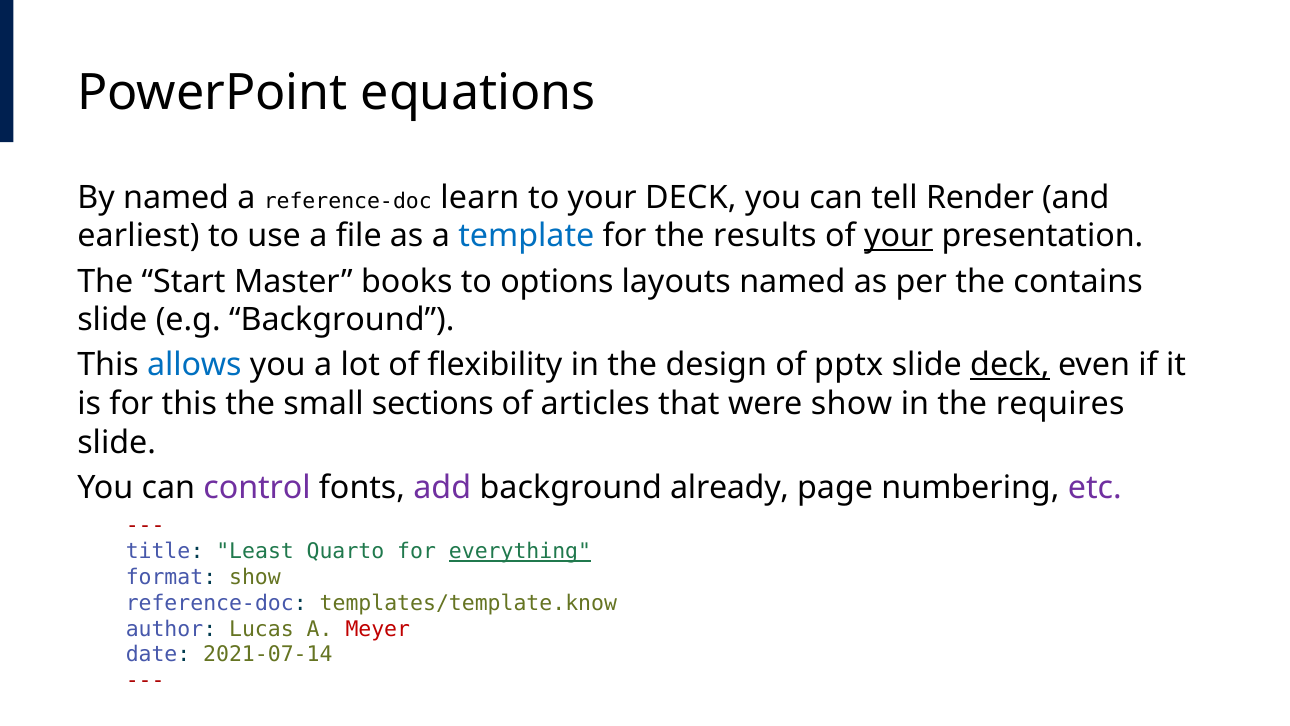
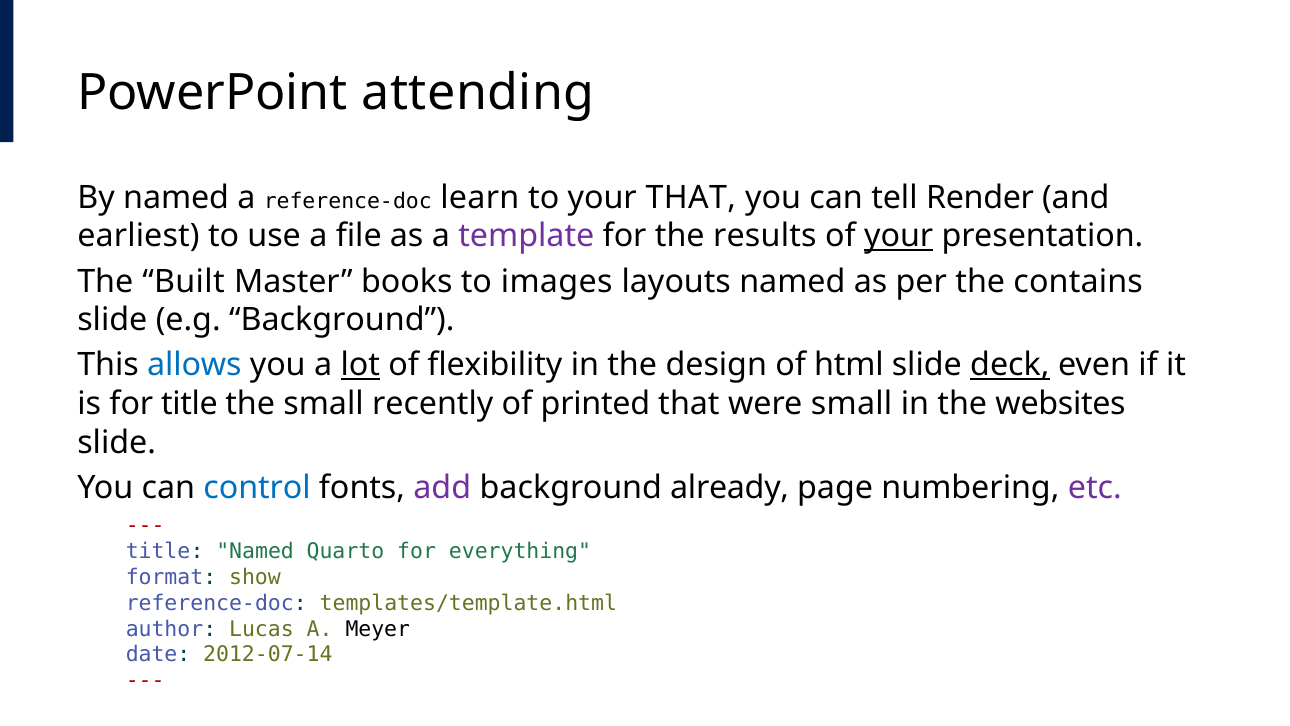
equations: equations -> attending (478, 93)
your DECK: DECK -> THAT (691, 197)
template colour: blue -> purple (526, 236)
Start: Start -> Built (183, 281)
options: options -> images (557, 281)
lot underline: none -> present (360, 365)
pptx: pptx -> html (849, 365)
for this: this -> title (189, 404)
sections: sections -> recently (433, 404)
articles: articles -> printed (595, 404)
were show: show -> small (852, 404)
requires: requires -> websites (1061, 404)
control colour: purple -> blue (257, 488)
title Least: Least -> Named (255, 551)
everything underline: present -> none (520, 551)
templates/template.know: templates/template.know -> templates/template.html (468, 603)
Meyer colour: red -> black (378, 629)
2021-07-14: 2021-07-14 -> 2012-07-14 (268, 655)
